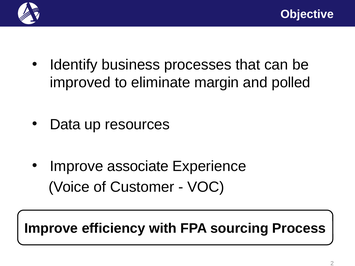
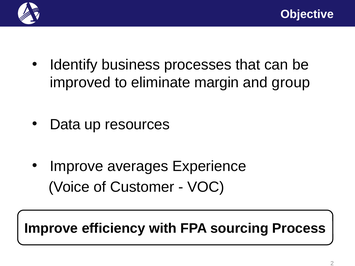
polled: polled -> group (291, 83)
associate: associate -> averages (138, 166)
